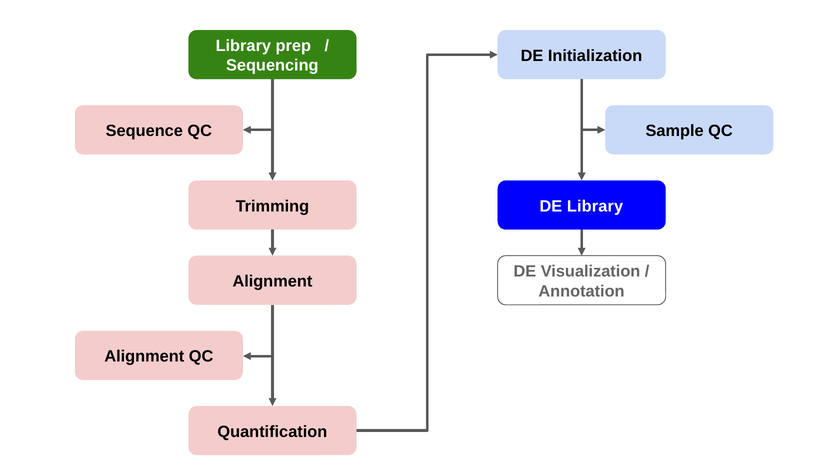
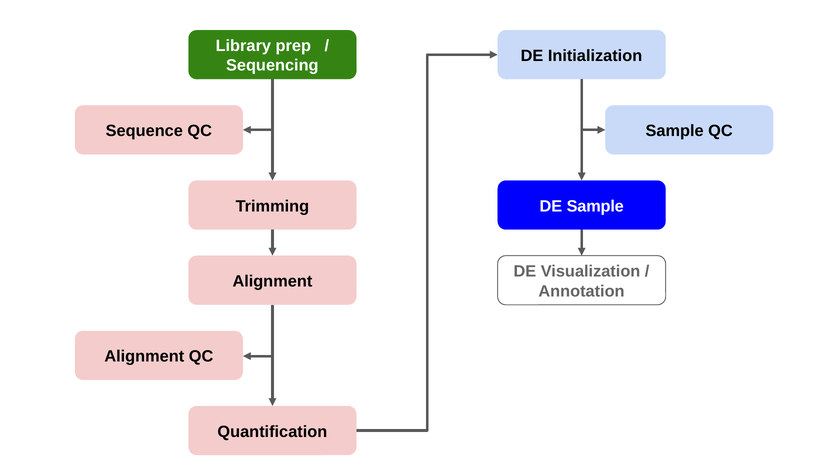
DE Library: Library -> Sample (595, 206)
